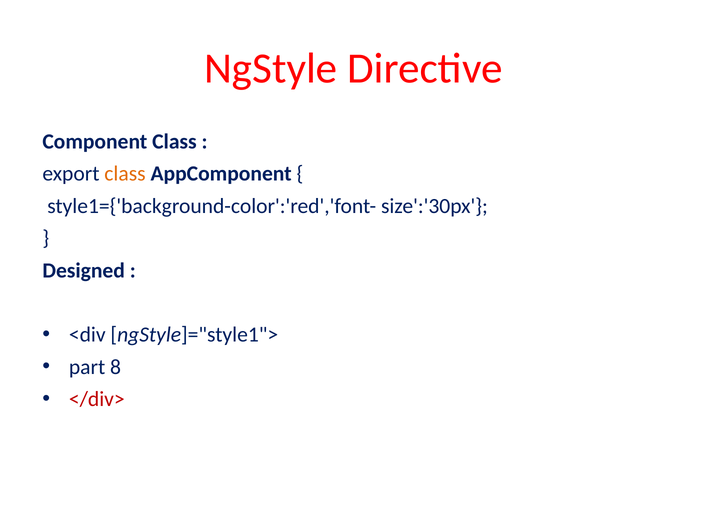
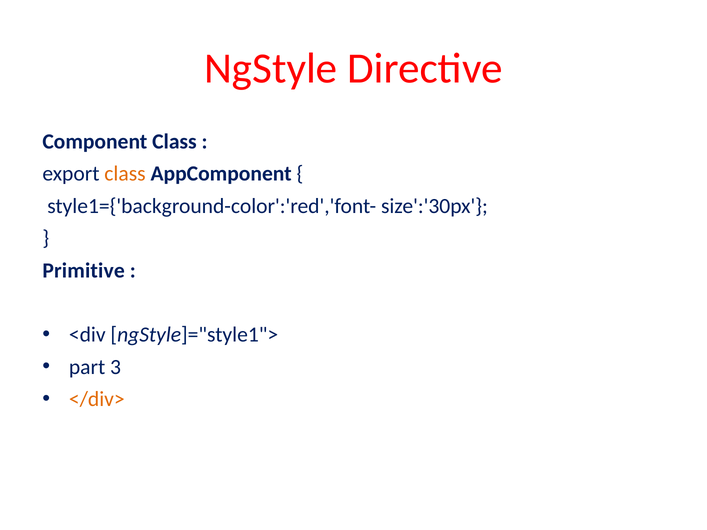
Designed: Designed -> Primitive (84, 271)
8: 8 -> 3 (116, 367)
</div> colour: red -> orange (97, 399)
